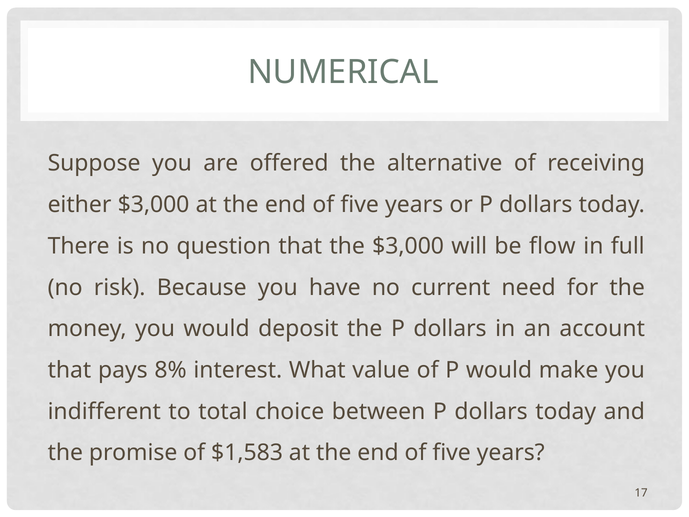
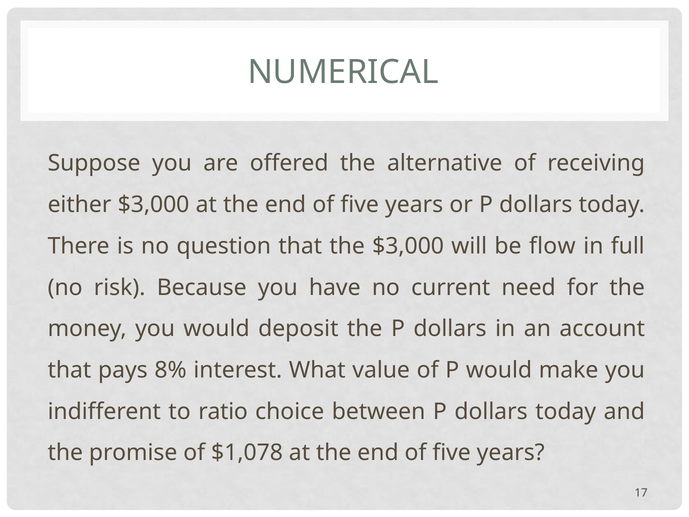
total: total -> ratio (223, 411)
$1,583: $1,583 -> $1,078 (247, 453)
